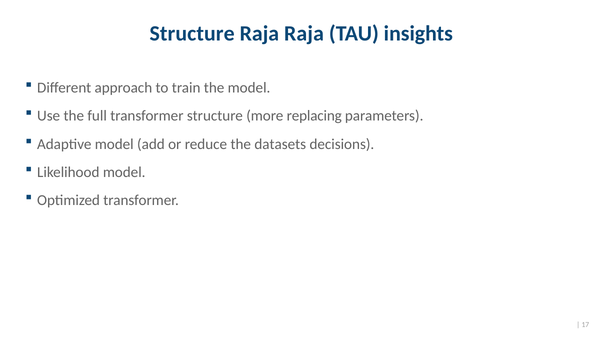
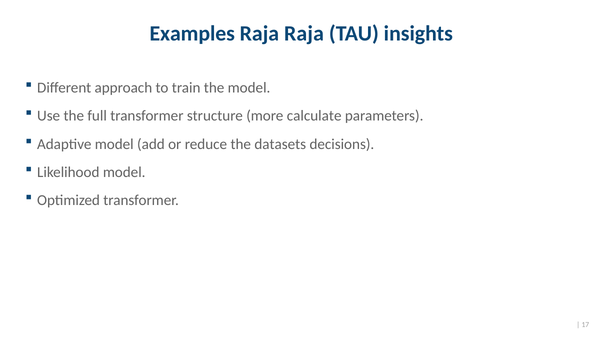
Structure: Structure -> Examples (192, 33)
replacing: replacing -> calculate (314, 116)
